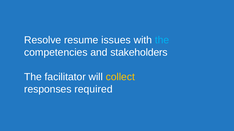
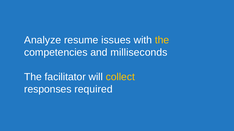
Resolve: Resolve -> Analyze (43, 40)
the colour: light blue -> yellow (162, 40)
stakeholders: stakeholders -> milliseconds (139, 53)
